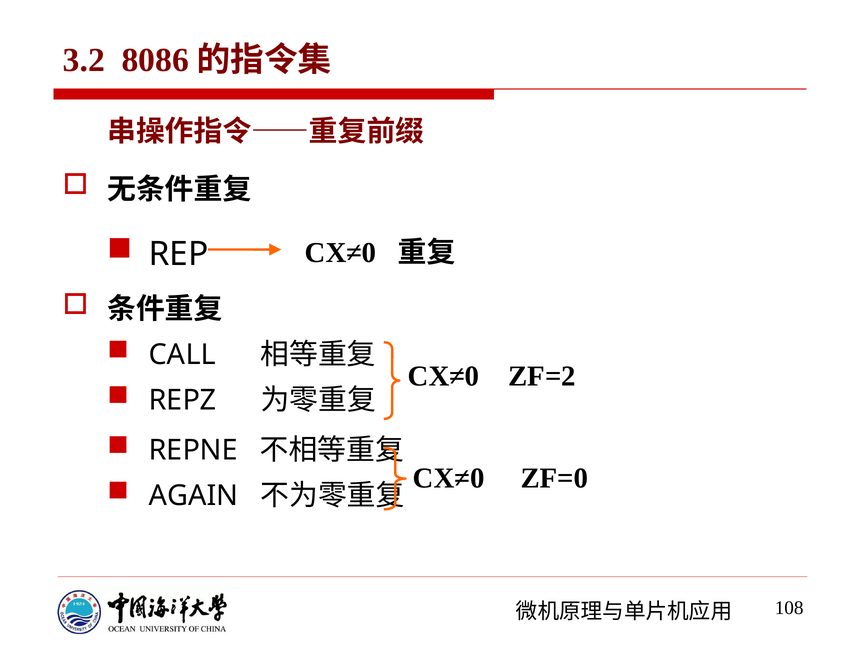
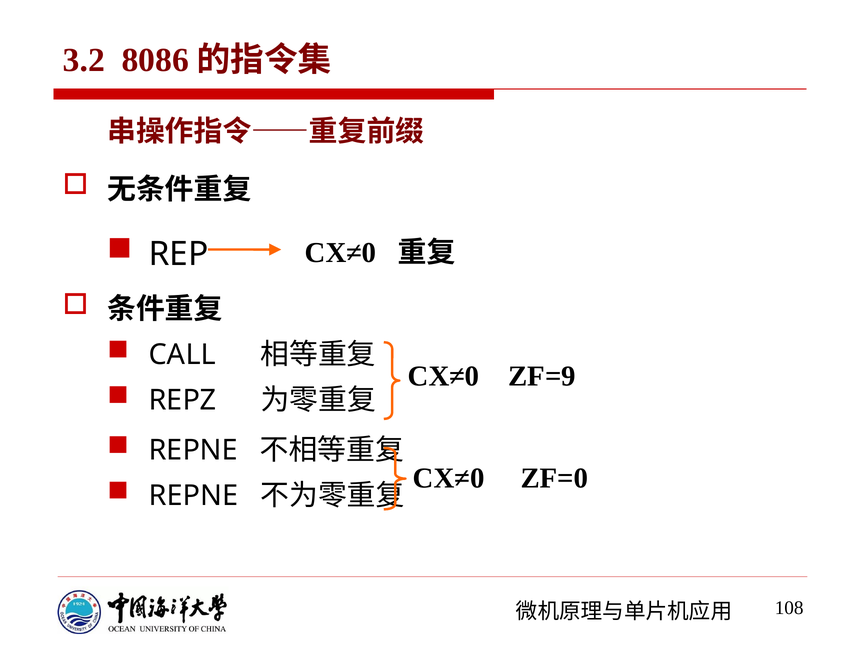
ZF=2: ZF=2 -> ZF=9 (542, 376)
AGAIN: AGAIN -> REPNE (193, 496)
